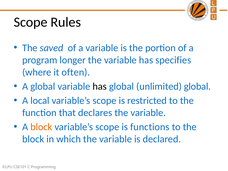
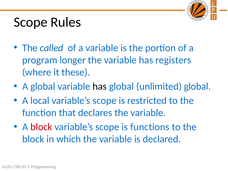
saved: saved -> called (52, 48)
specifies: specifies -> registers (173, 60)
often: often -> these (76, 72)
block colour: orange -> red (41, 127)
